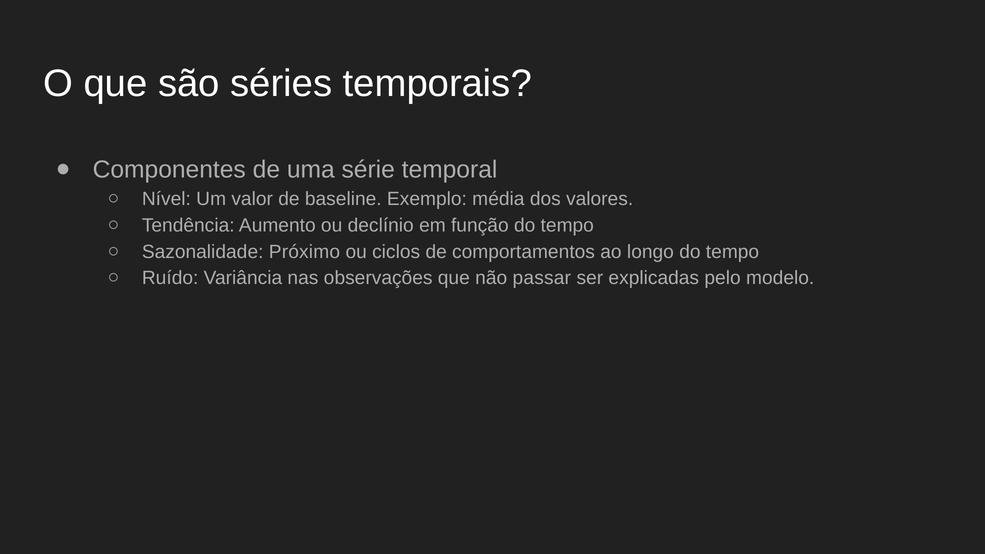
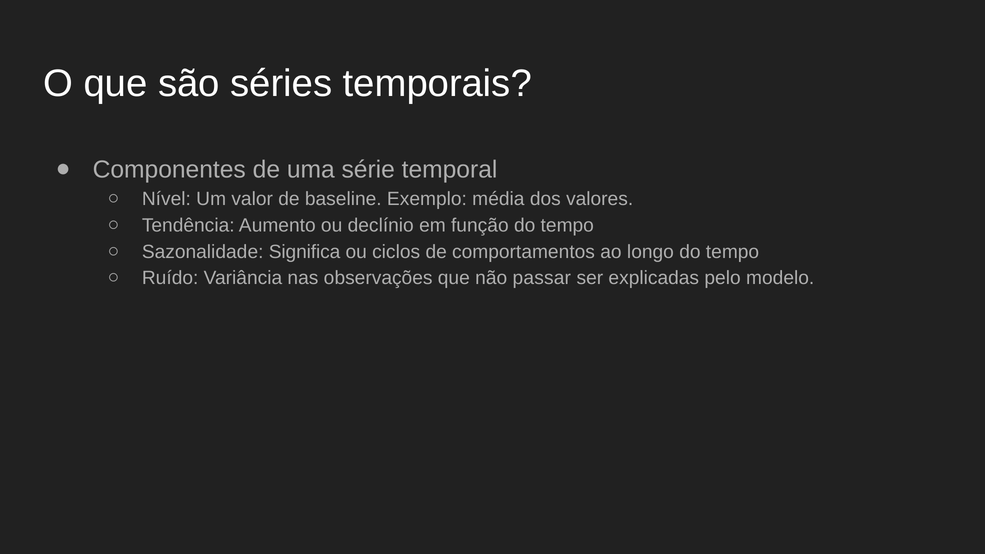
Próximo: Próximo -> Significa (305, 252)
